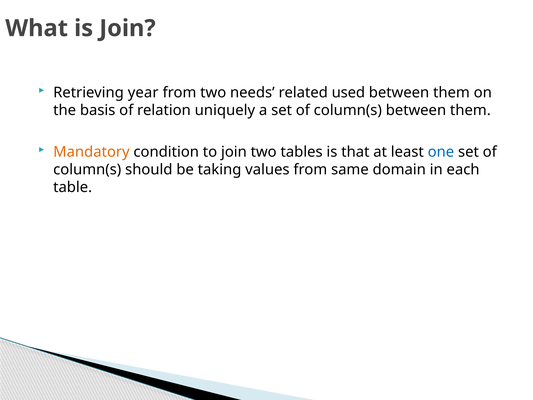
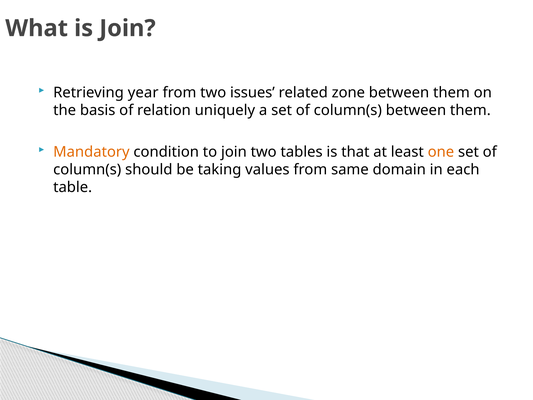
needs: needs -> issues (252, 92)
used: used -> zone (348, 92)
one colour: blue -> orange (441, 152)
